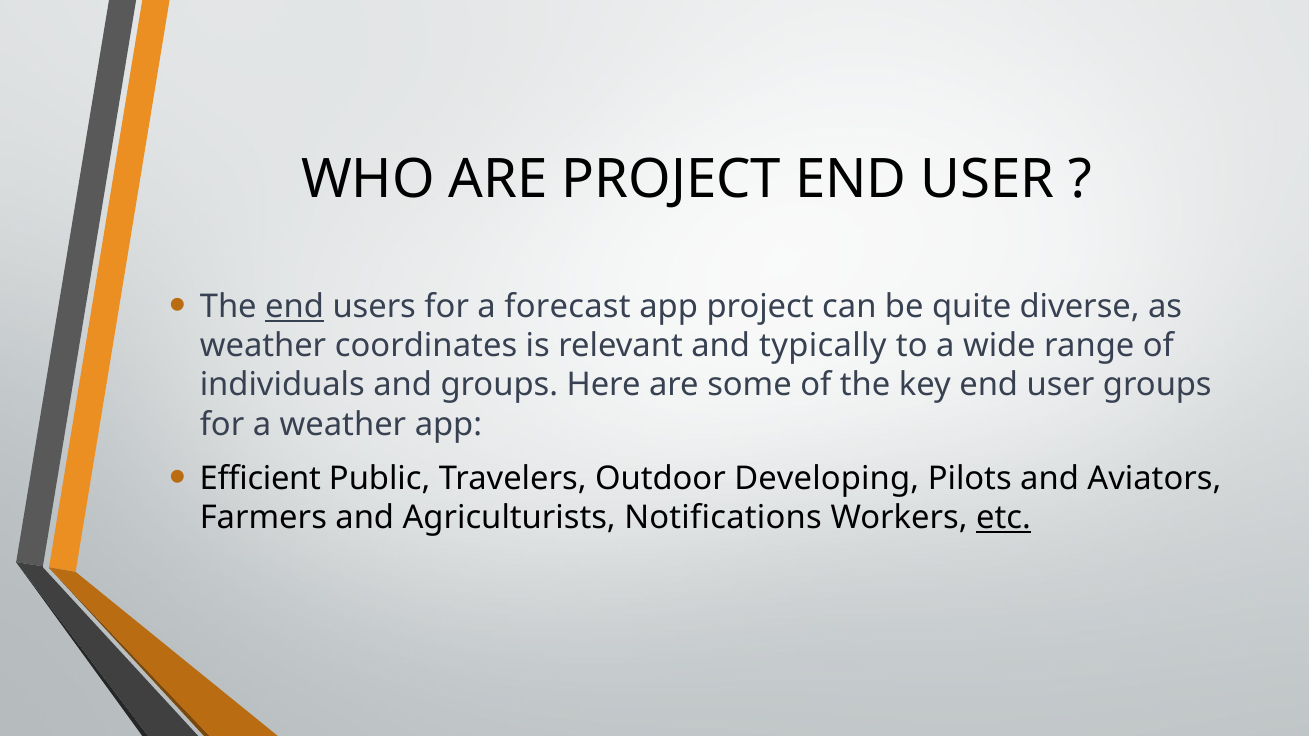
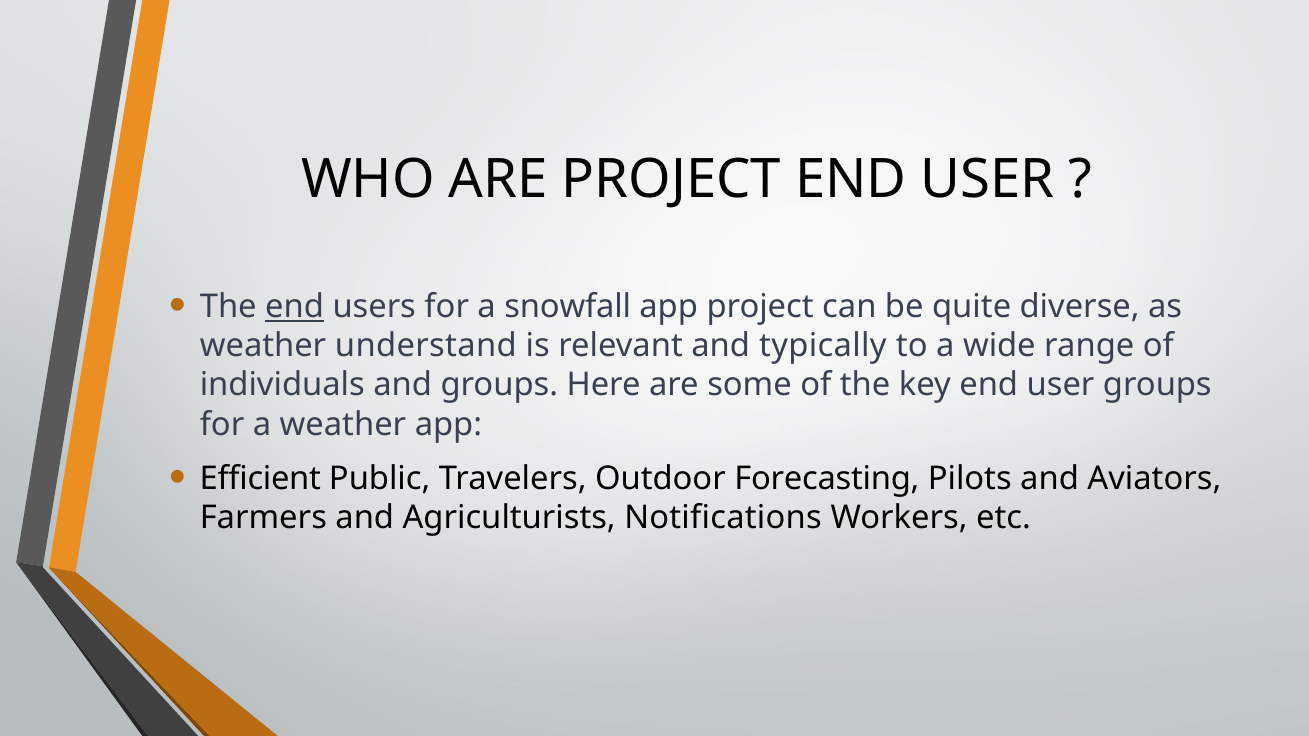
forecast: forecast -> snowfall (568, 307)
coordinates: coordinates -> understand (426, 346)
Developing: Developing -> Forecasting (827, 478)
etc underline: present -> none (1003, 518)
